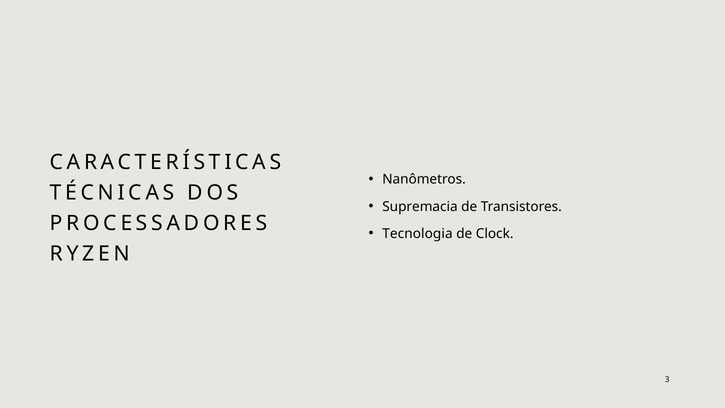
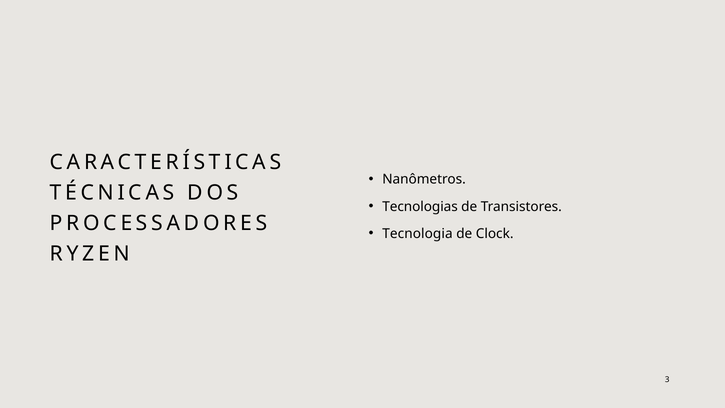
Supremacia: Supremacia -> Tecnologias (420, 206)
